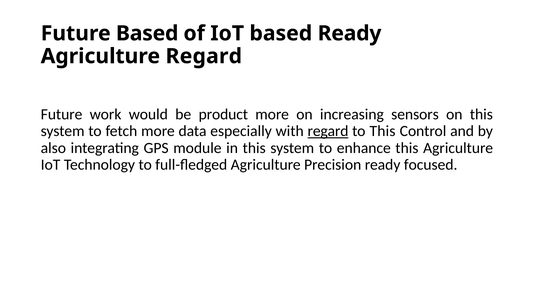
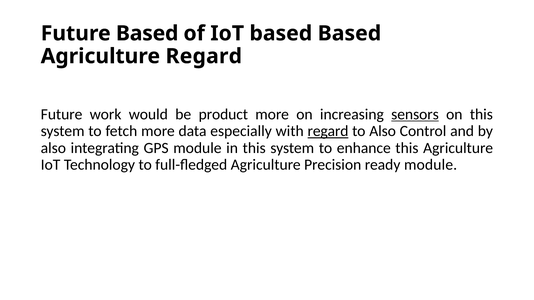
based Ready: Ready -> Based (349, 33)
sensors underline: none -> present (415, 114)
to This: This -> Also (383, 131)
ready focused: focused -> module (431, 165)
